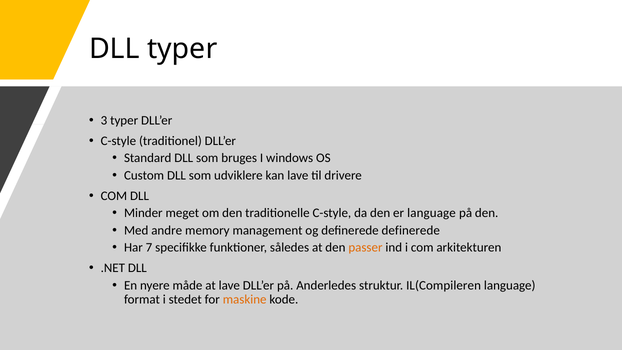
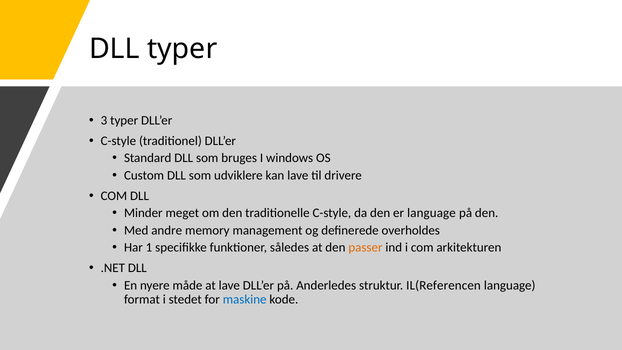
definerede definerede: definerede -> overholdes (411, 230)
7: 7 -> 1 (149, 248)
IL(Compileren: IL(Compileren -> IL(Referencen (444, 285)
maskine colour: orange -> blue (245, 299)
